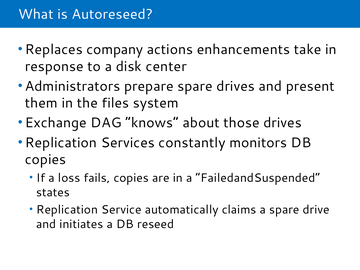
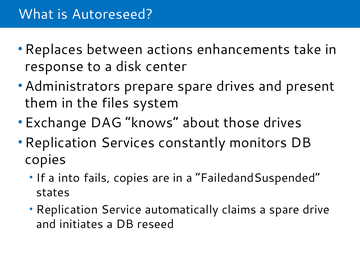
company: company -> between (115, 50)
loss: loss -> into (69, 178)
